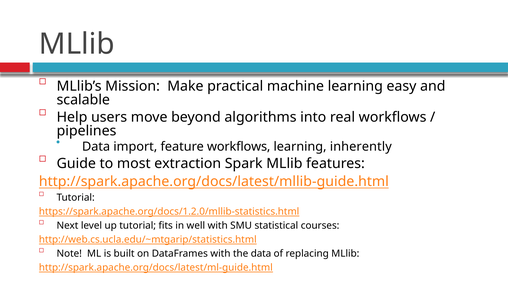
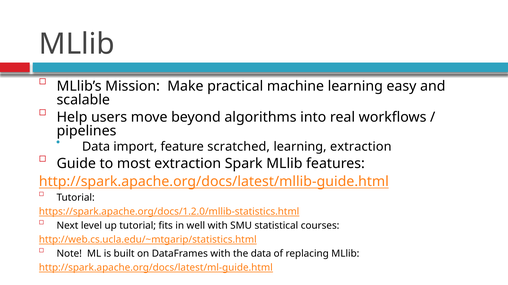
feature workflows: workflows -> scratched (239, 147)
learning inherently: inherently -> extraction (361, 147)
